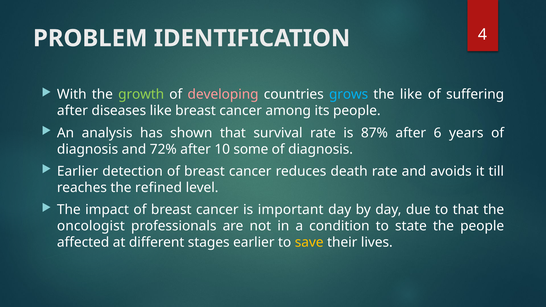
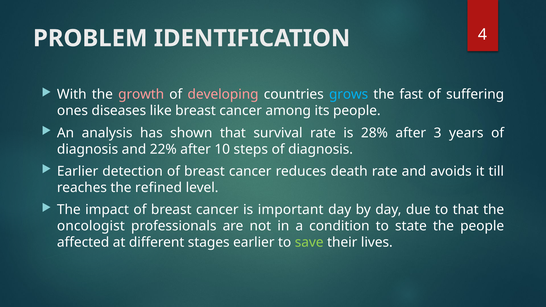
growth colour: light green -> pink (141, 94)
the like: like -> fast (411, 94)
after: after -> ones (73, 111)
87%: 87% -> 28% (374, 133)
6: 6 -> 3 (438, 133)
72%: 72% -> 22% (163, 149)
some: some -> steps (251, 149)
save colour: yellow -> light green (309, 243)
